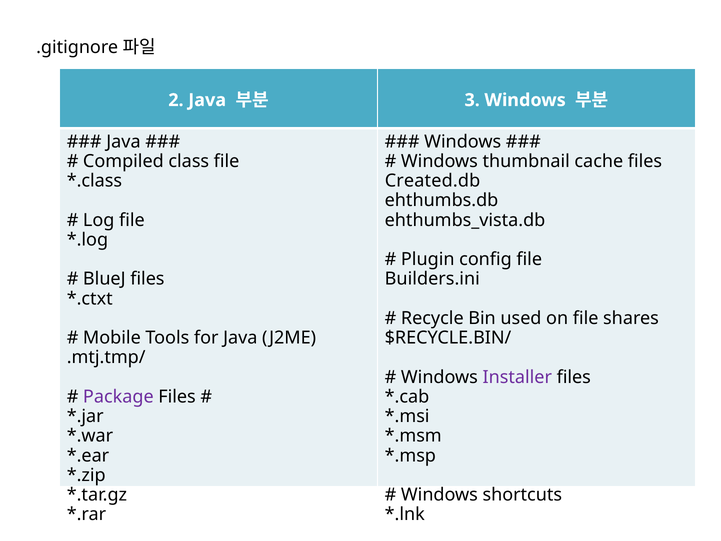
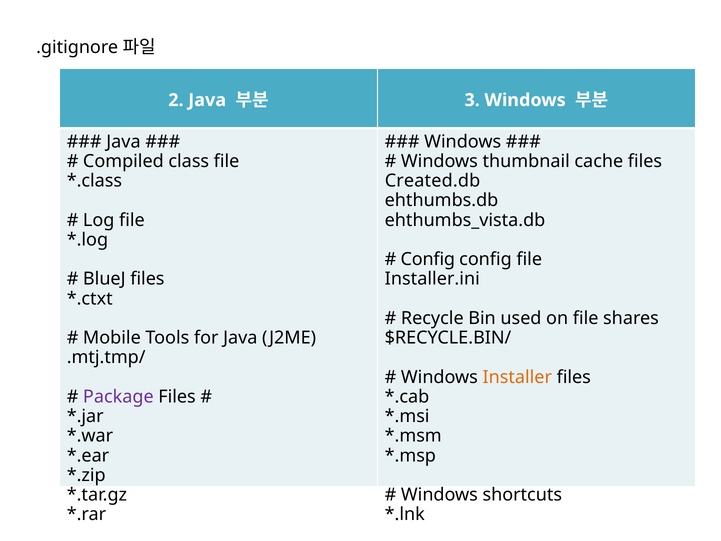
Plugin: Plugin -> Config (428, 259)
Builders.ini: Builders.ini -> Installer.ini (432, 279)
Installer colour: purple -> orange (517, 377)
